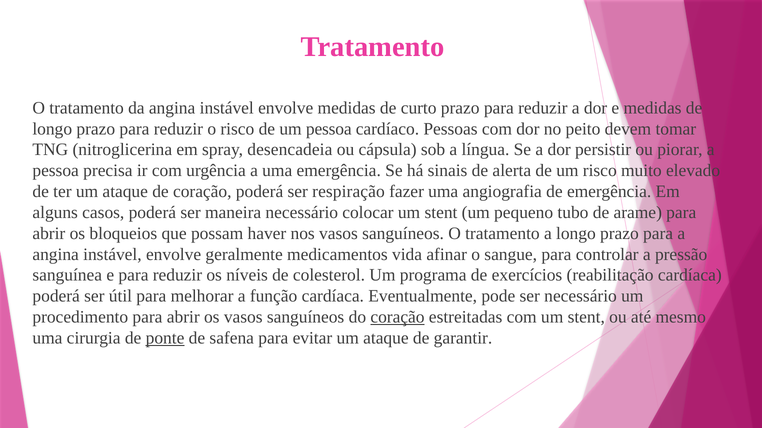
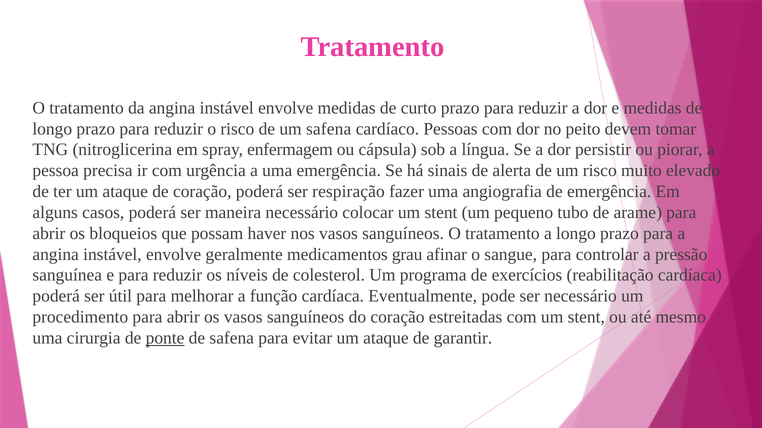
um pessoa: pessoa -> safena (329, 129)
desencadeia: desencadeia -> enfermagem (290, 150)
vida: vida -> grau (407, 255)
coração underline: present -> none (397, 317)
